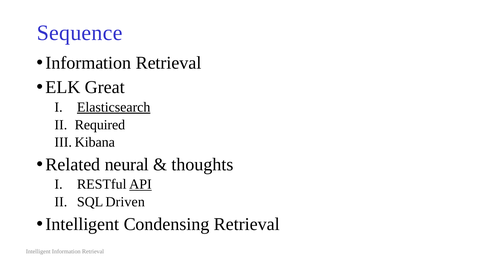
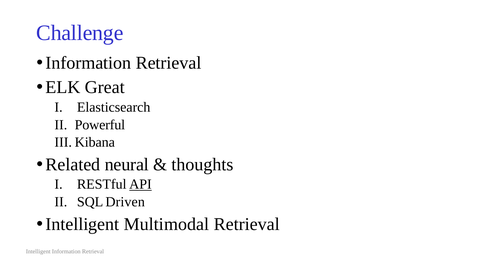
Sequence: Sequence -> Challenge (80, 33)
Elasticsearch underline: present -> none (114, 107)
Required: Required -> Powerful (100, 124)
Condensing: Condensing -> Multimodal (166, 224)
